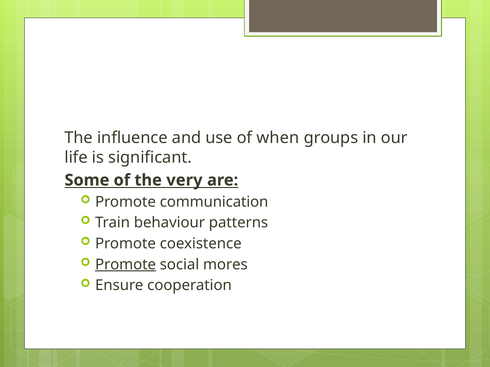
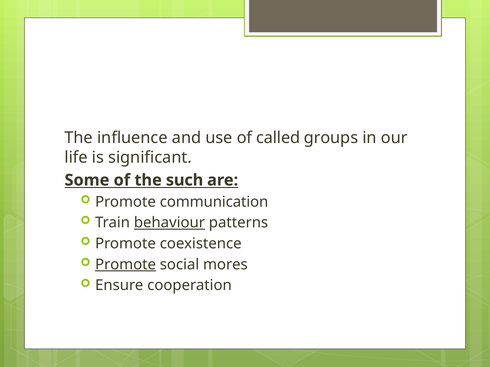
when: when -> called (278, 138)
very: very -> such (185, 180)
behaviour underline: none -> present (169, 223)
